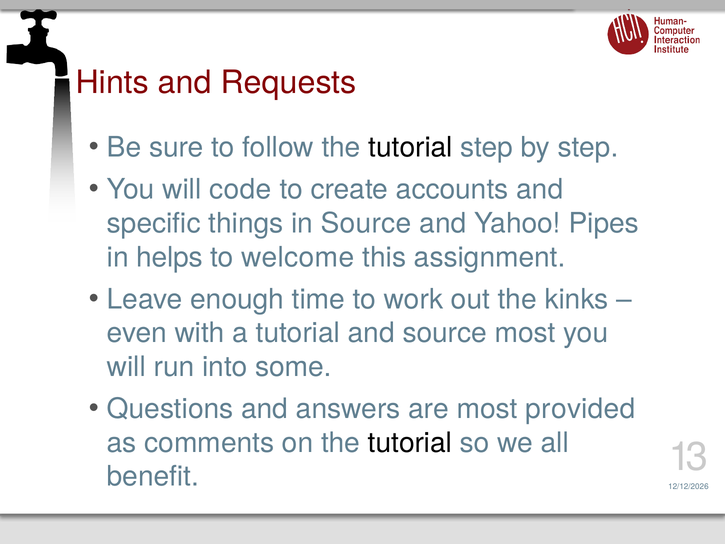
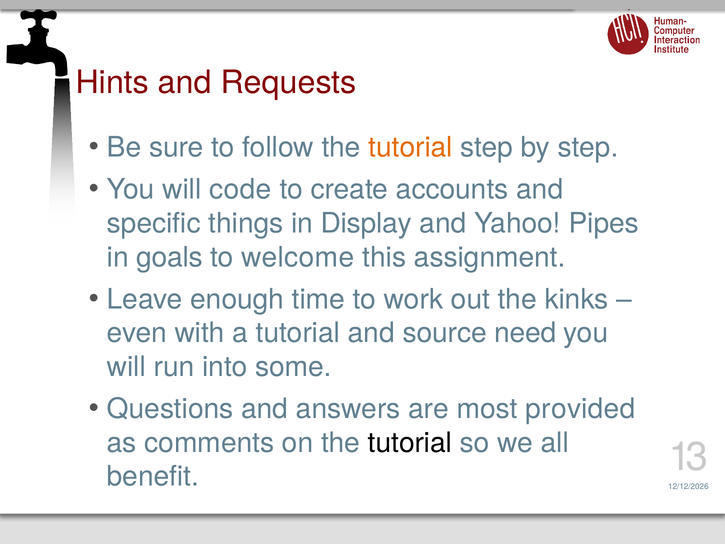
tutorial colour: black -> orange (410, 148)
in Source: Source -> Display (366, 223)
helps: helps -> goals (170, 257)
source most: most -> need (525, 333)
